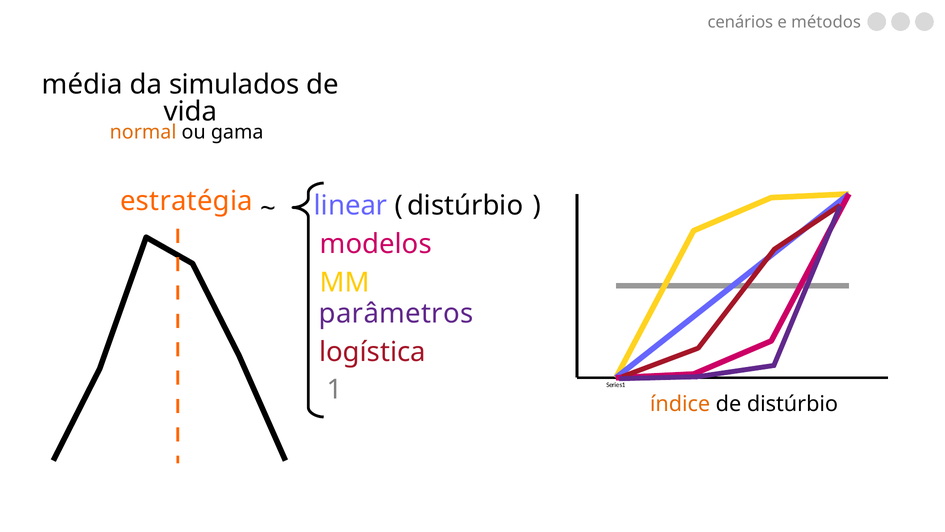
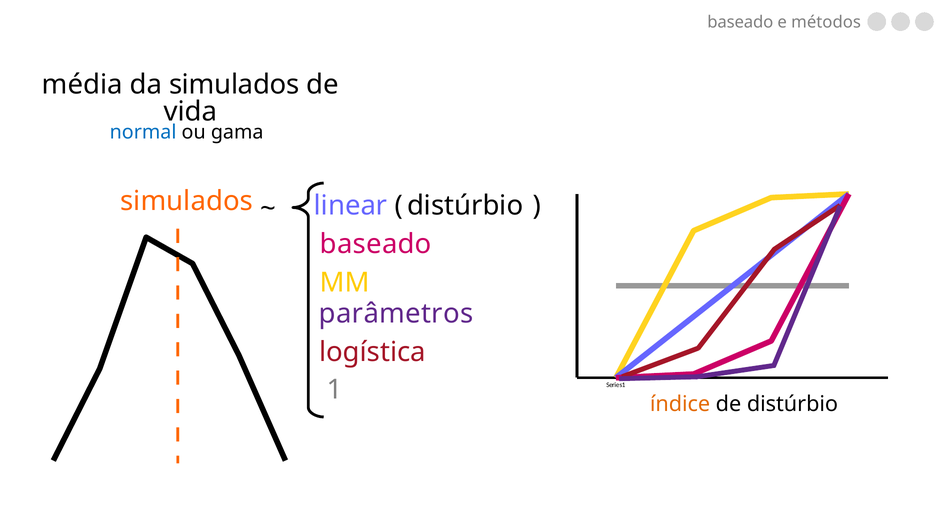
cenários: cenários -> baseado (740, 22)
normal colour: orange -> blue (143, 132)
estratégia: estratégia -> simulados (187, 201)
modelos: modelos -> baseado (376, 244)
